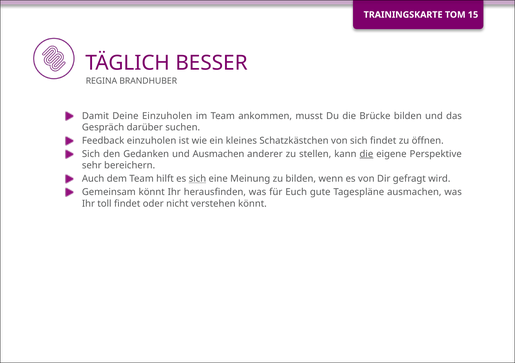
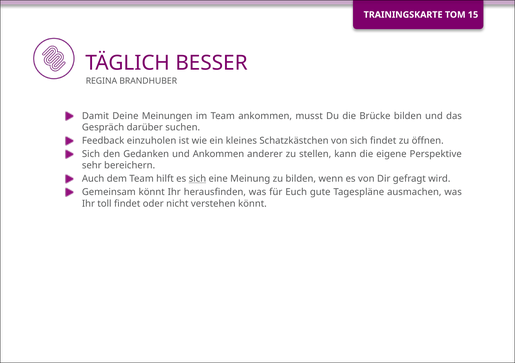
Deine Einzuholen: Einzuholen -> Meinungen (167, 116)
und Ausmachen: Ausmachen -> Ankommen (218, 154)
die underline: present -> none (366, 154)
